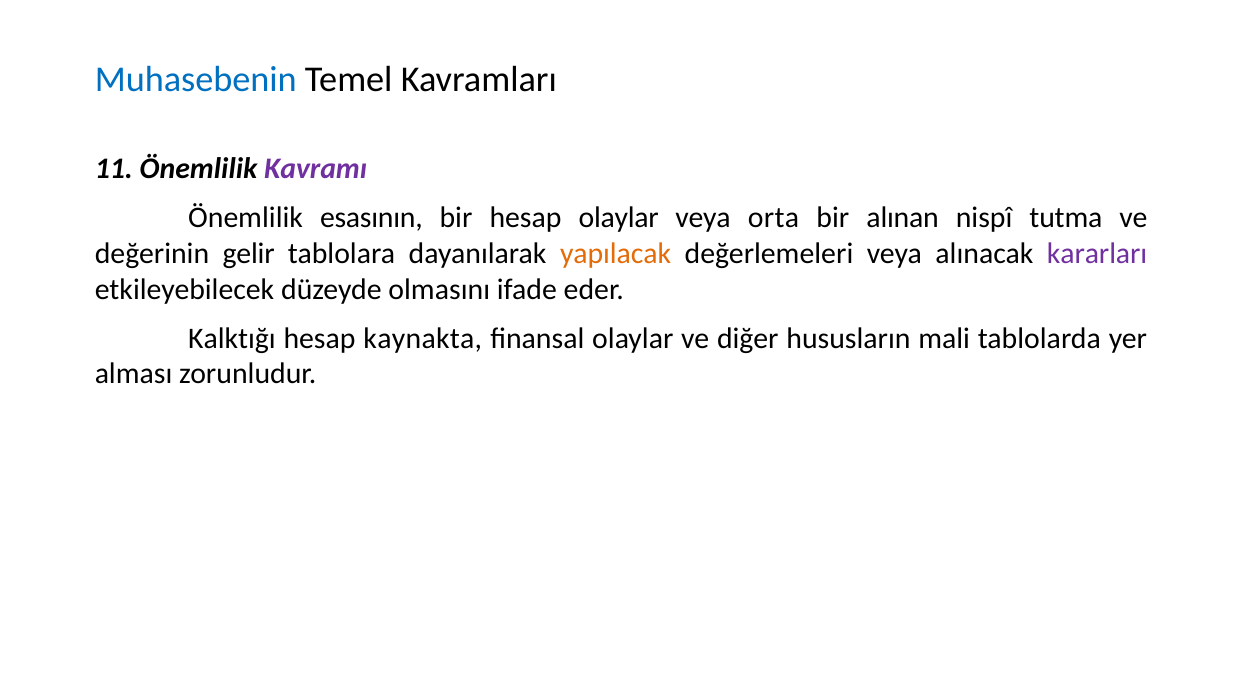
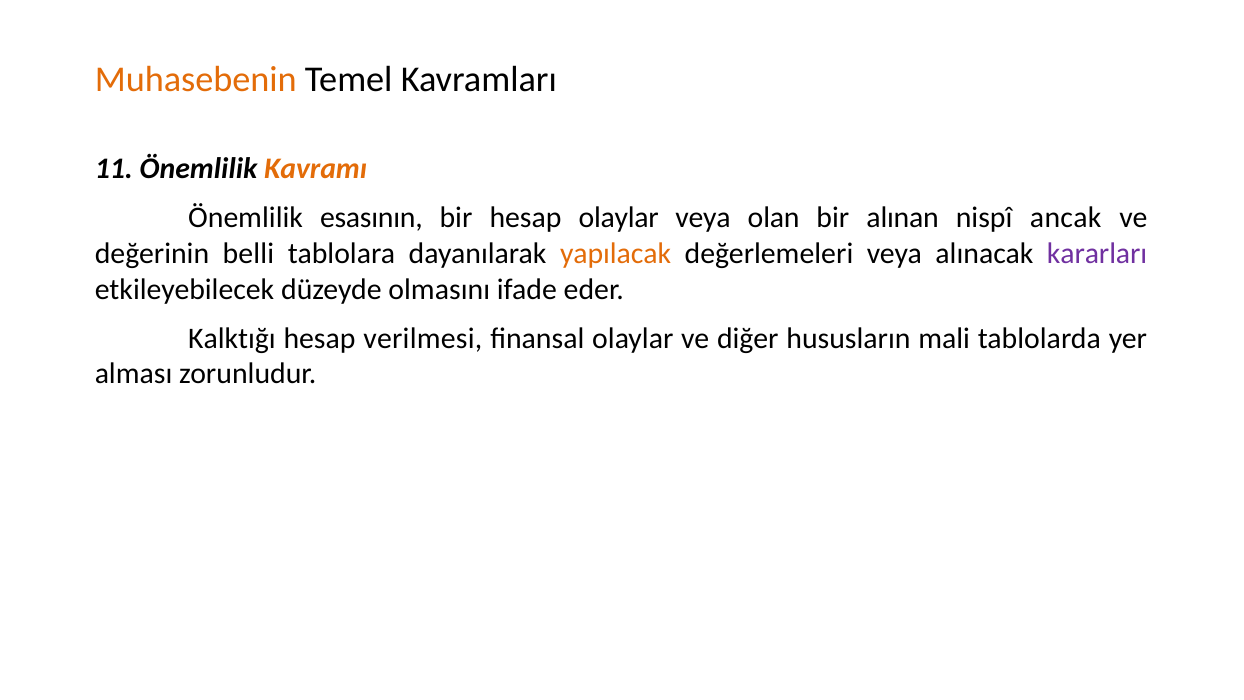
Muhasebenin colour: blue -> orange (196, 79)
Kavramı colour: purple -> orange (316, 168)
orta: orta -> olan (774, 218)
tutma: tutma -> ancak (1066, 218)
gelir: gelir -> belli (248, 254)
kaynakta: kaynakta -> verilmesi (423, 338)
